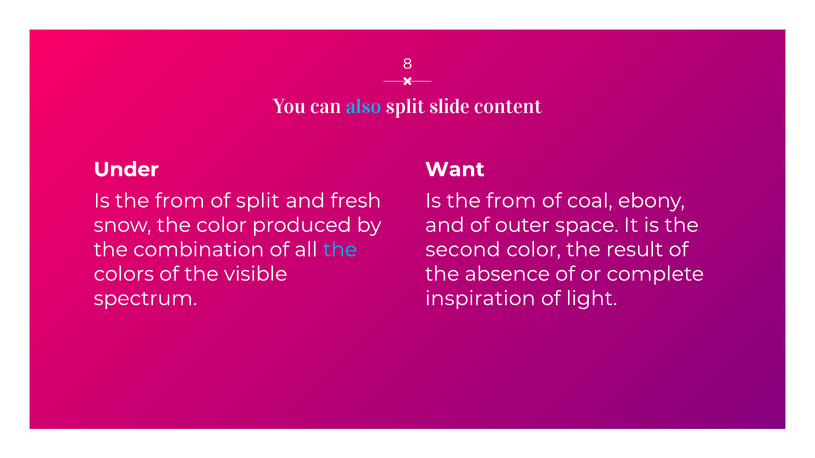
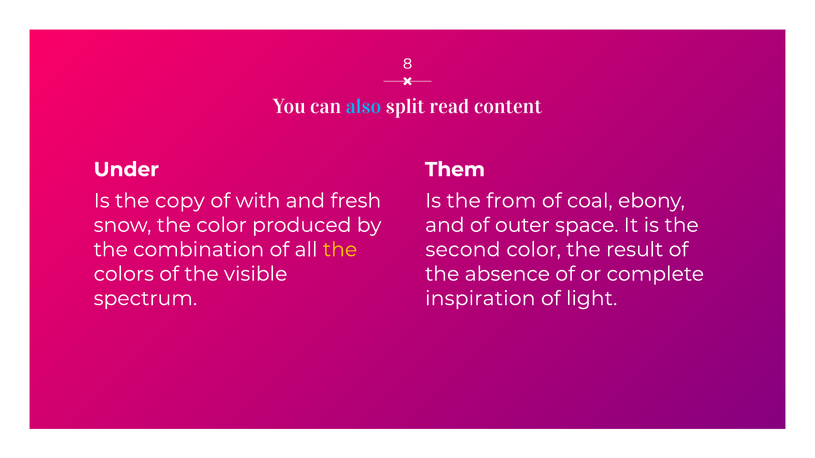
slide: slide -> read (449, 107)
Want: Want -> Them (455, 170)
from: from -> copy (180, 201)
of split: split -> with (258, 201)
the colour: light blue -> yellow (340, 250)
